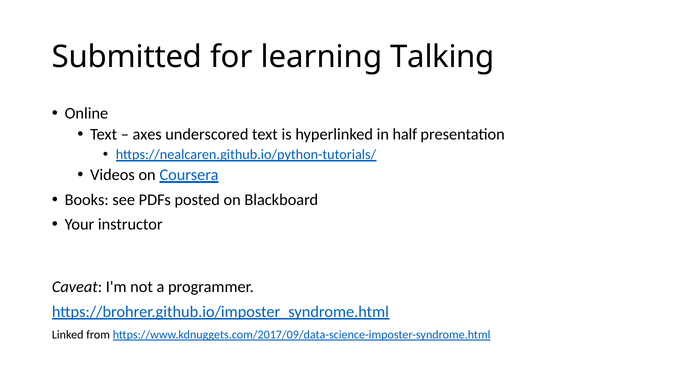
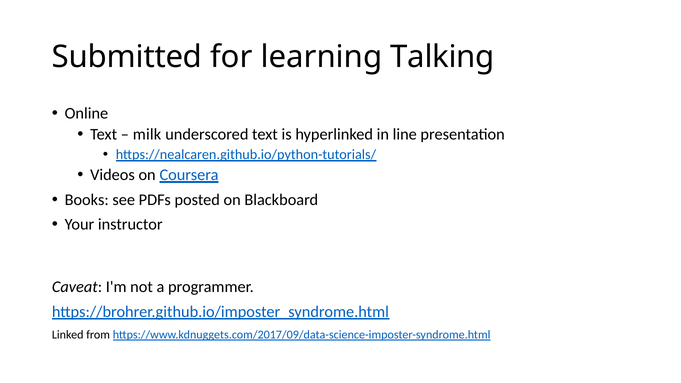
axes: axes -> milk (147, 134)
half: half -> line (405, 134)
